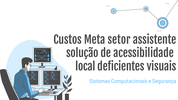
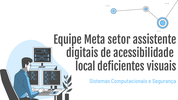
Custos: Custos -> Equipe (68, 40)
solução: solução -> digitais (82, 54)
